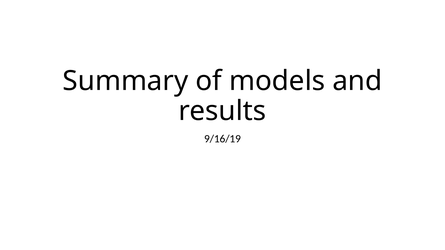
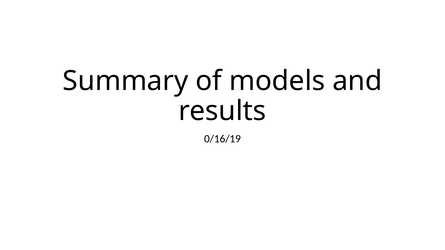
9/16/19: 9/16/19 -> 0/16/19 (222, 139)
